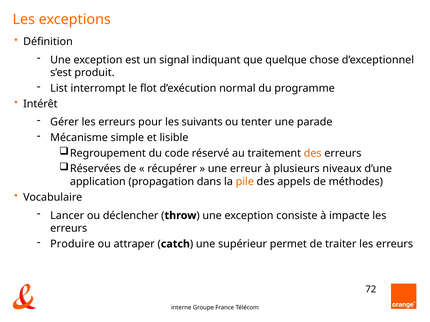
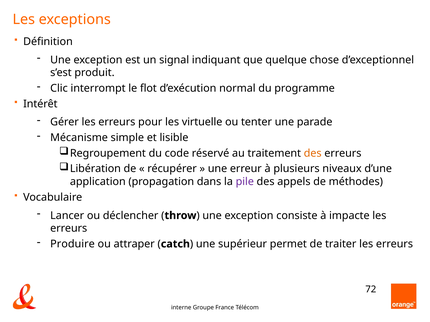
List: List -> Clic (59, 88)
suivants: suivants -> virtuelle (202, 122)
Réservées: Réservées -> Libération (95, 169)
pile colour: orange -> purple (245, 182)
